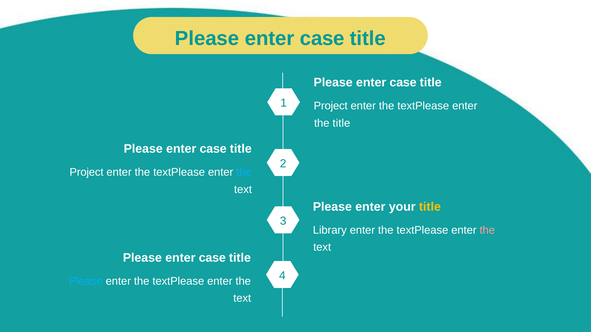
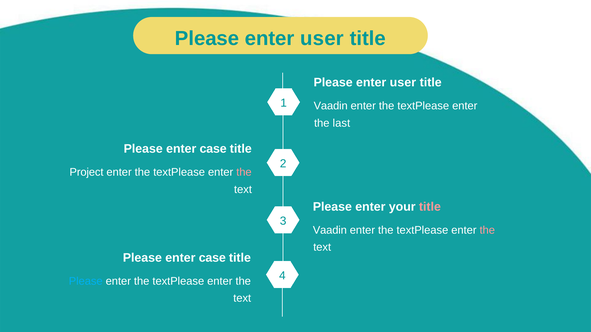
case: case -> user (322, 38)
case: case -> user (403, 83)
Project: Project -> Vaadin (331, 106)
the title: title -> last (341, 123)
the colour: light blue -> pink (244, 172)
title colour: yellow -> pink (430, 207)
Library: Library -> Vaadin (330, 230)
